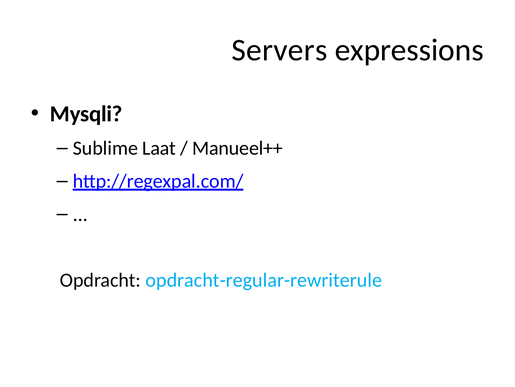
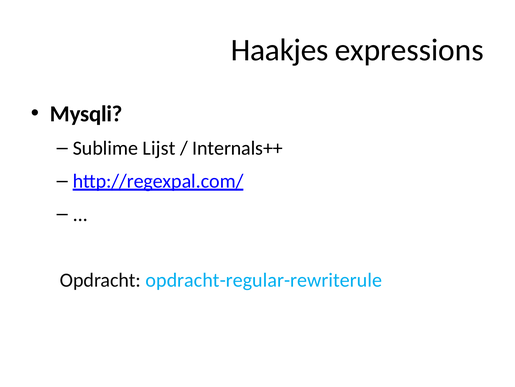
Servers: Servers -> Haakjes (280, 50)
Laat: Laat -> Lijst (159, 148)
Manueel++: Manueel++ -> Internals++ (238, 148)
